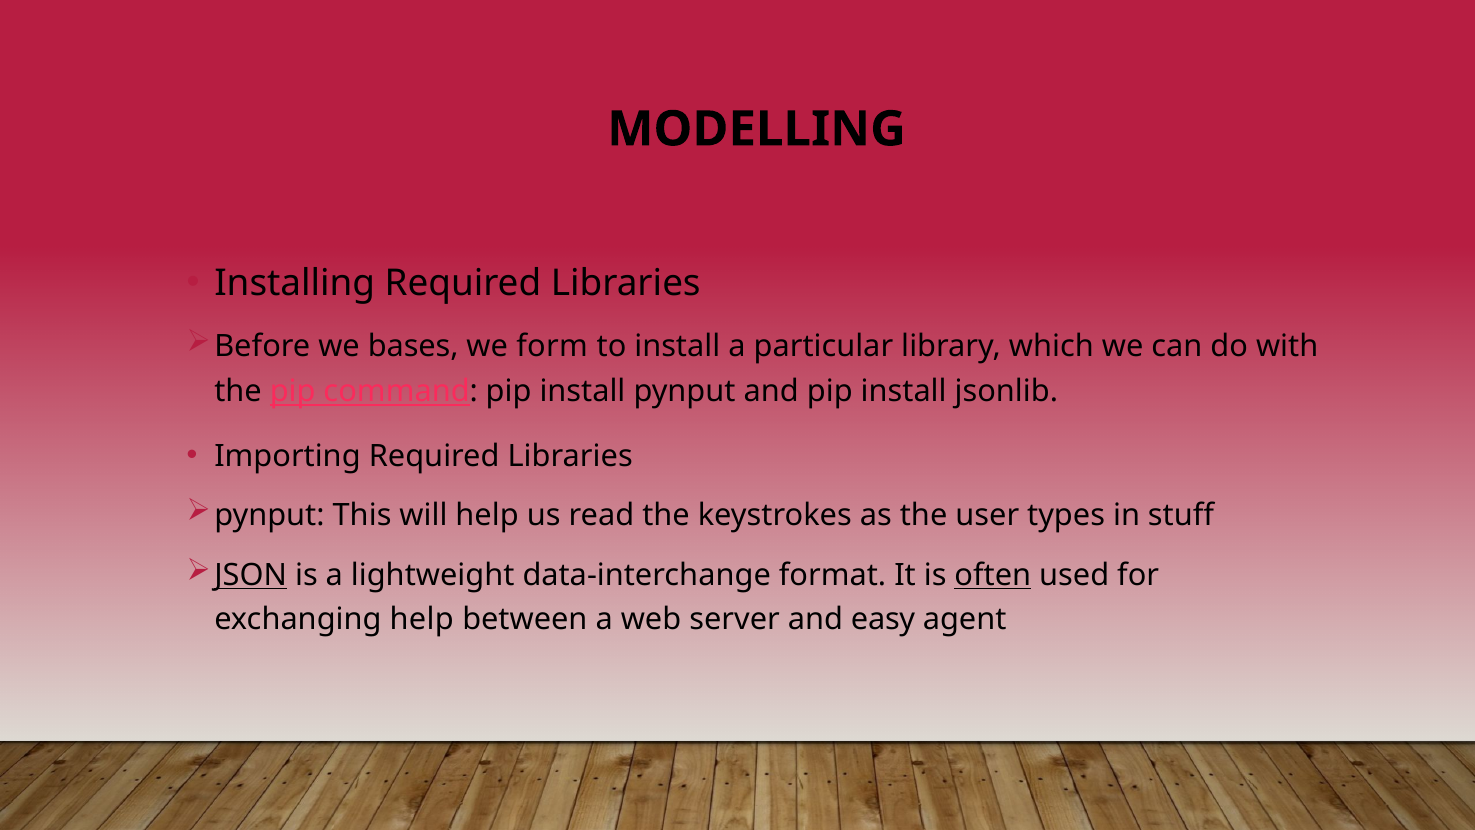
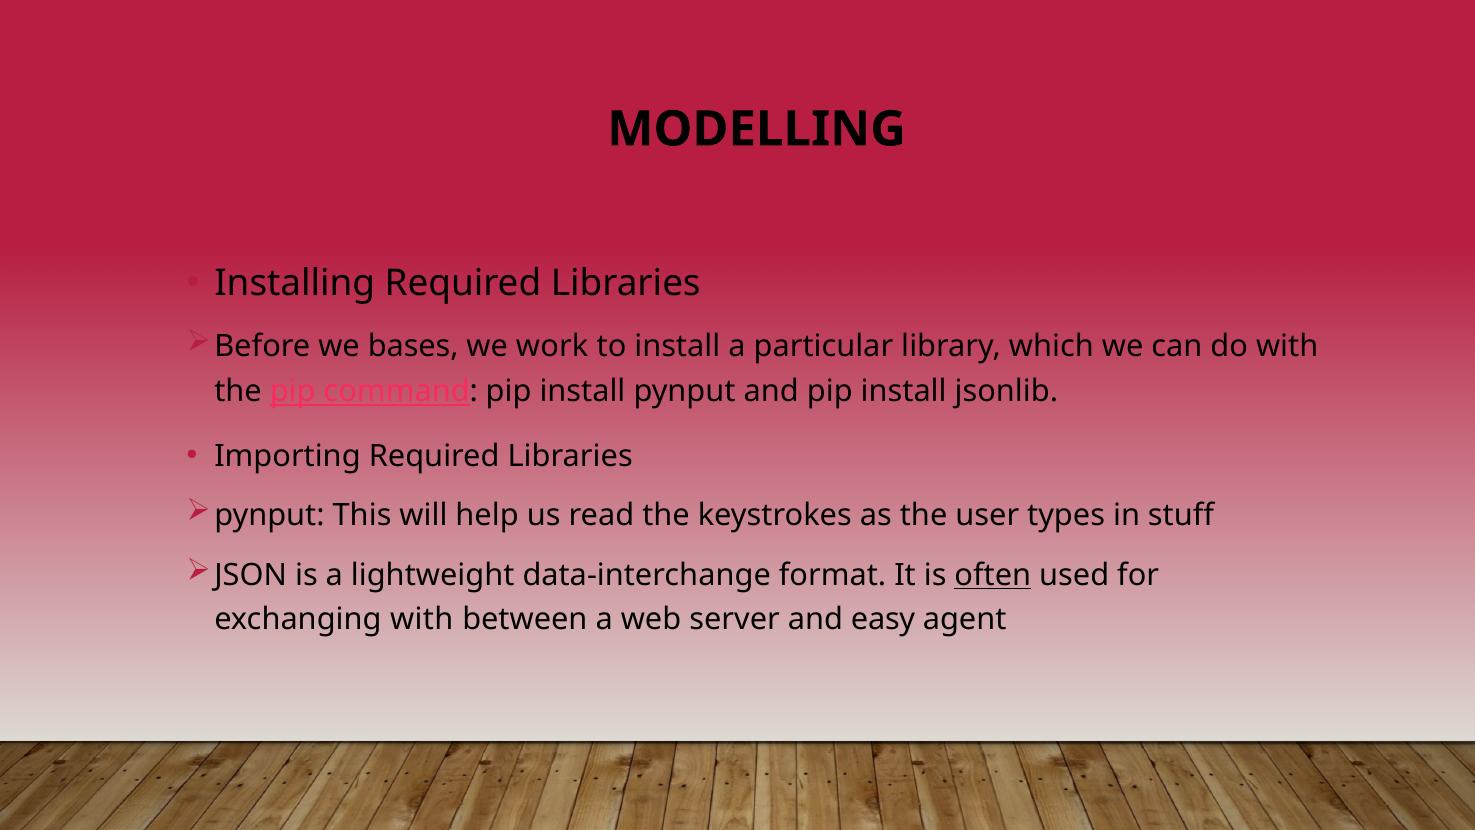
form: form -> work (552, 346)
JSON underline: present -> none (251, 575)
exchanging help: help -> with (422, 619)
